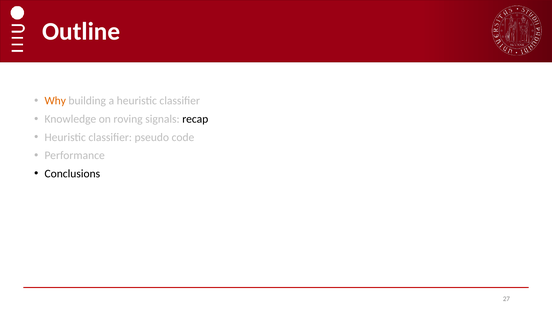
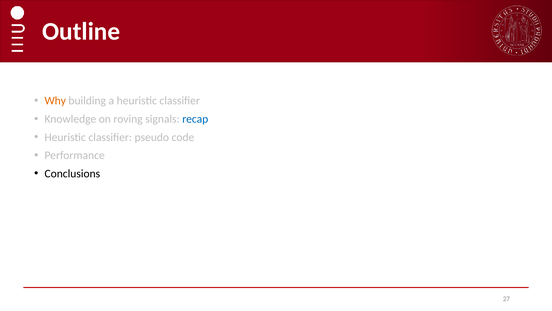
recap colour: black -> blue (195, 119)
